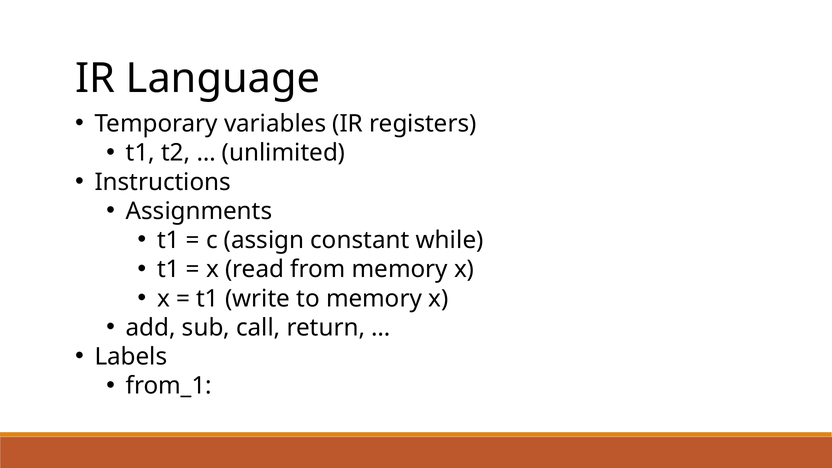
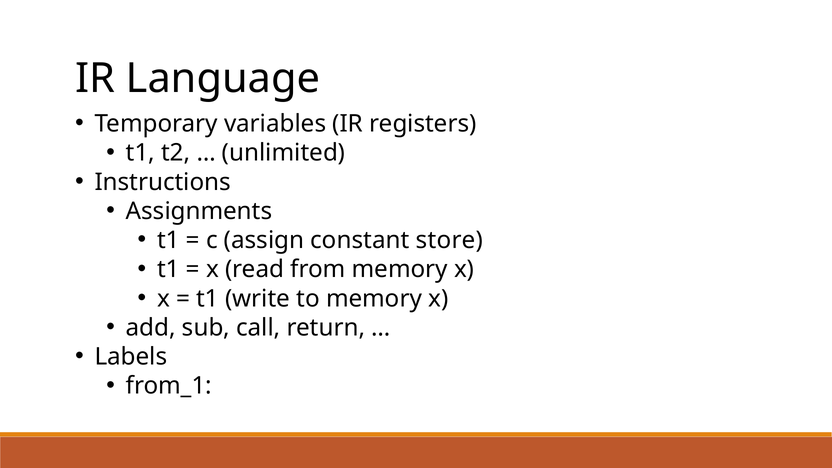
while: while -> store (450, 240)
